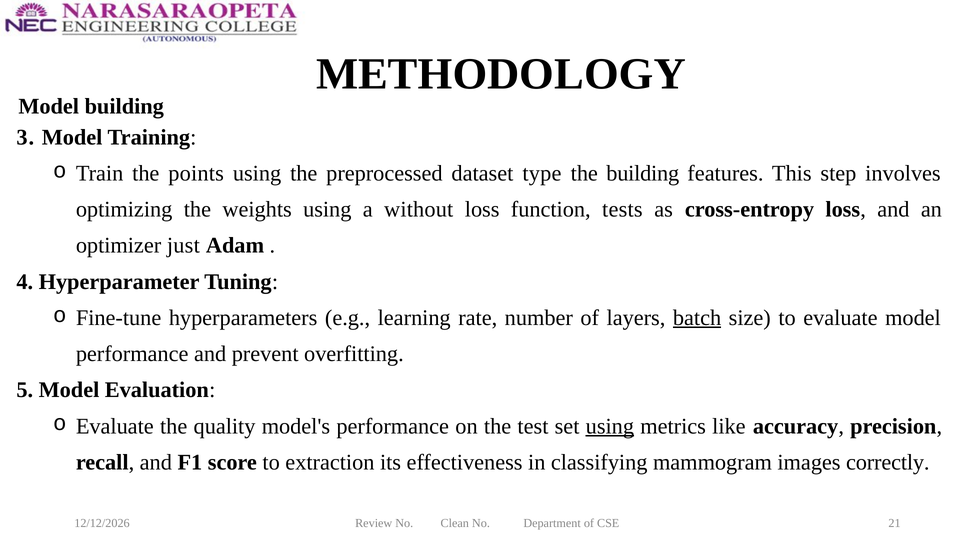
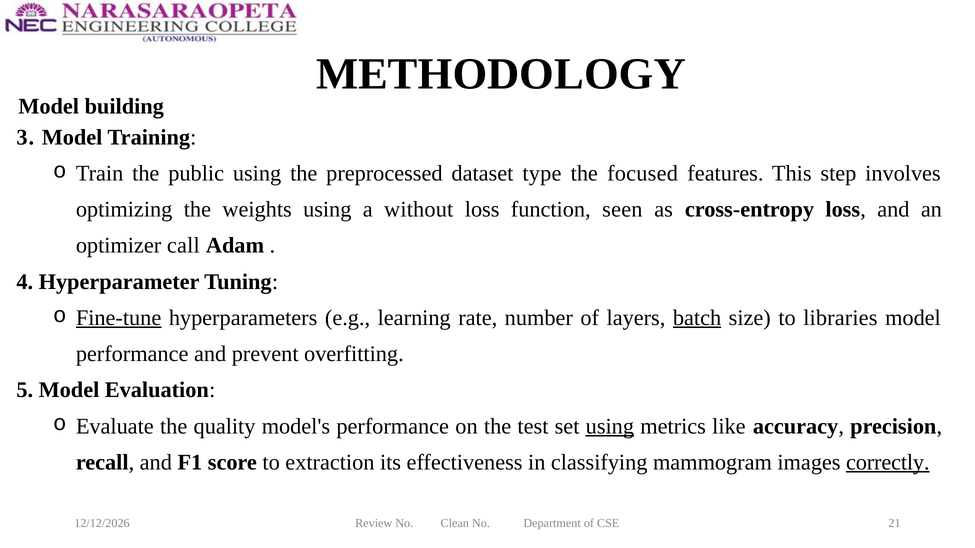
points: points -> public (196, 173)
the building: building -> focused (643, 173)
tests: tests -> seen (622, 210)
just: just -> call (183, 246)
Fine-tune underline: none -> present (119, 318)
to evaluate: evaluate -> libraries (840, 318)
correctly underline: none -> present (888, 463)
